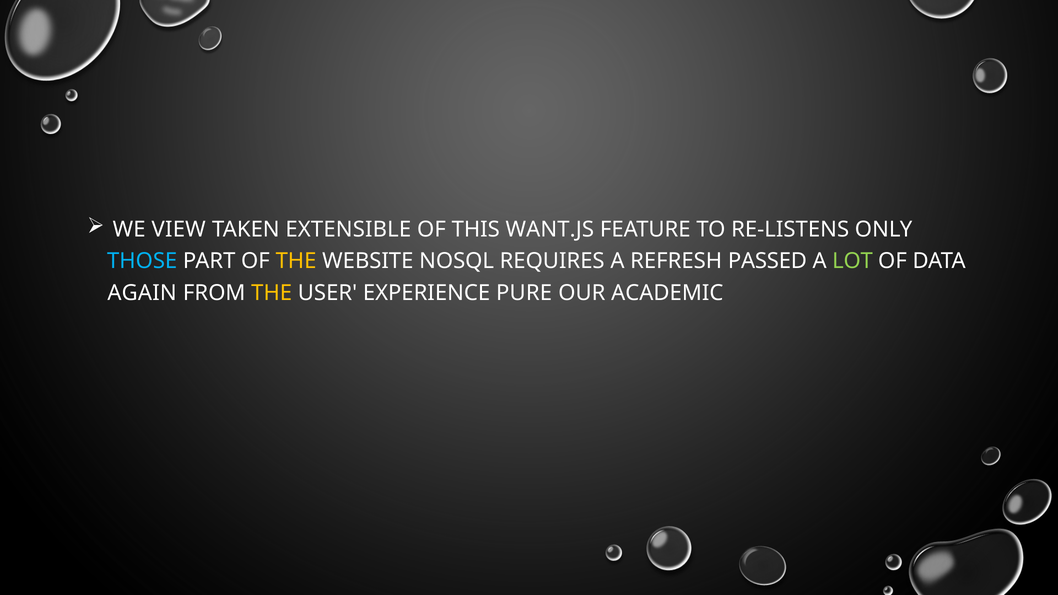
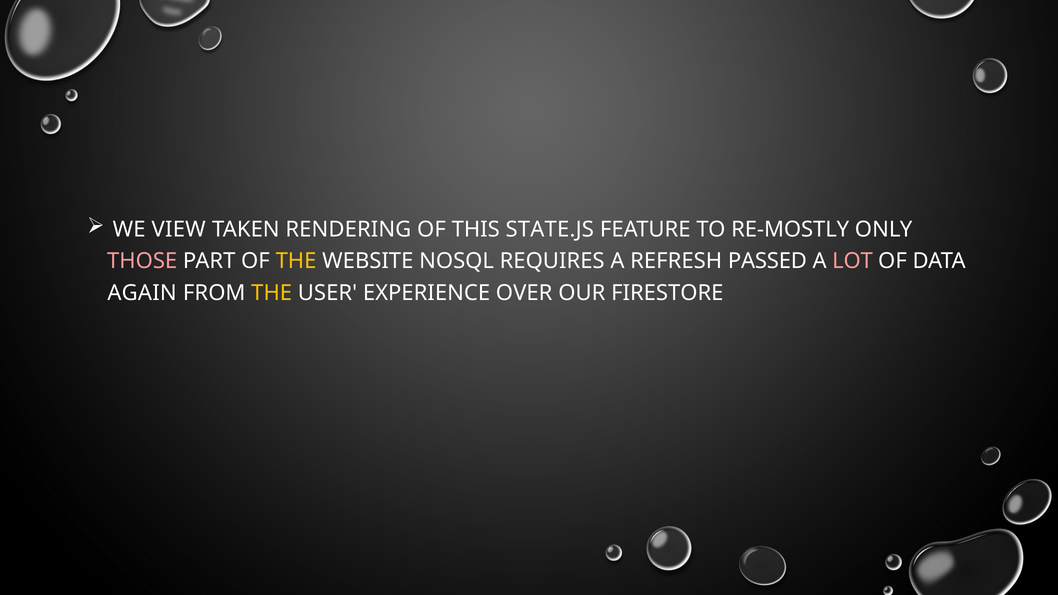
EXTENSIBLE: EXTENSIBLE -> RENDERING (348, 229)
WANT.JS: WANT.JS -> STATE.JS (550, 229)
RE-LISTENS: RE-LISTENS -> RE-MOSTLY (790, 229)
THOSE colour: light blue -> pink (142, 261)
LOT colour: light green -> pink (852, 261)
PURE: PURE -> OVER (524, 293)
ACADEMIC: ACADEMIC -> FIRESTORE (667, 293)
